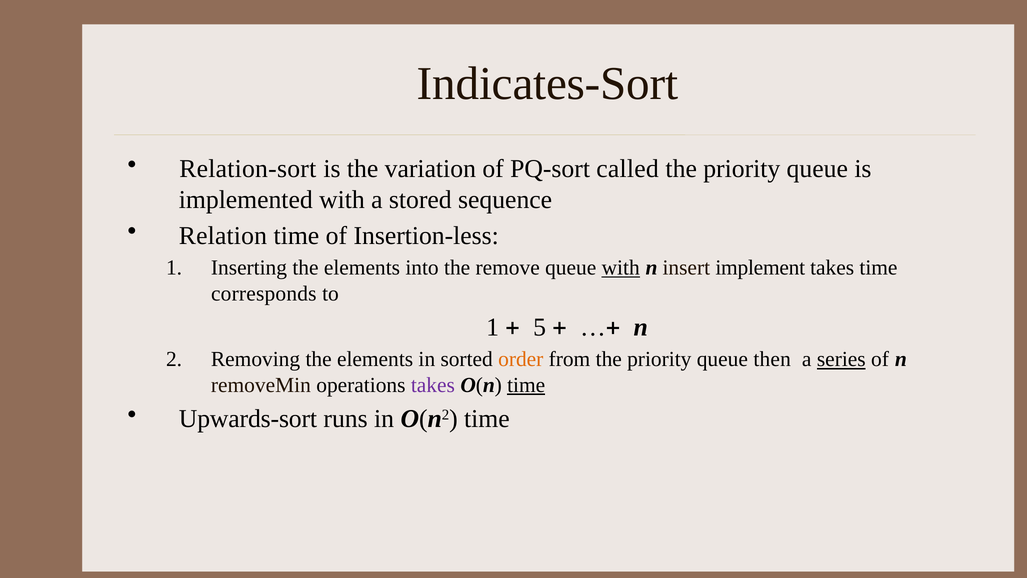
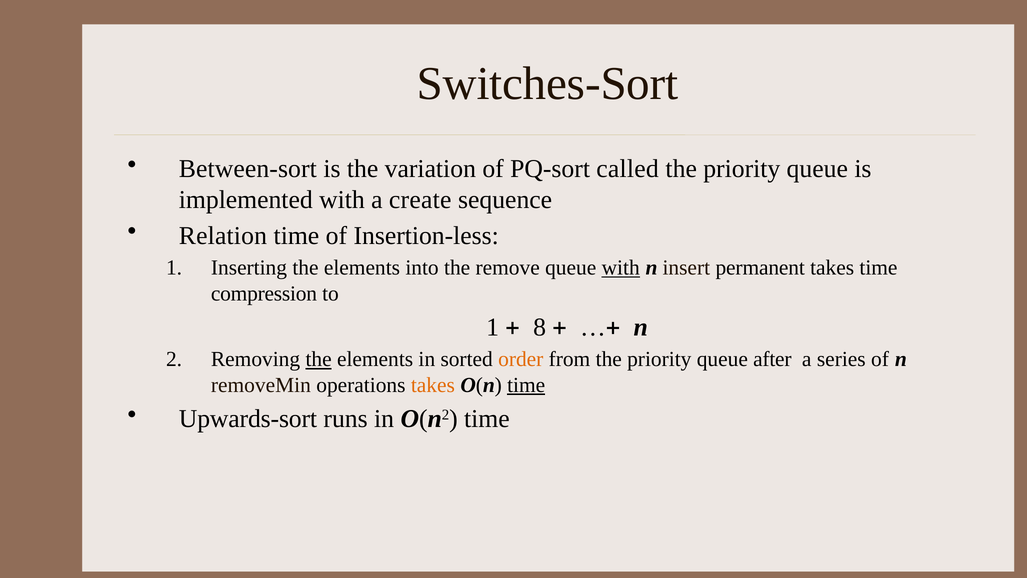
Indicates-Sort: Indicates-Sort -> Switches-Sort (548, 84)
Relation-sort: Relation-sort -> Between-sort (248, 169)
stored: stored -> create (420, 199)
implement: implement -> permanent (760, 268)
corresponds: corresponds -> compression (264, 293)
5: 5 -> 8 (540, 327)
the underline: none -> present (319, 359)
then: then -> after (772, 359)
series underline: present -> none (841, 359)
takes colour: purple -> orange (433, 385)
